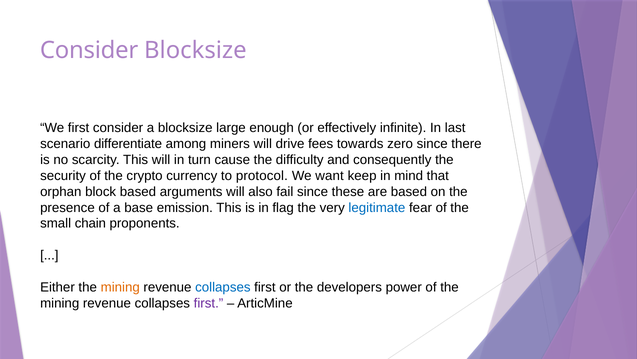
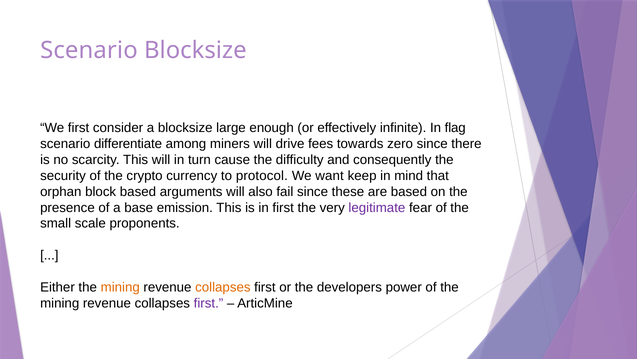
Consider: Consider -> Scenario (89, 50)
last: last -> flag (455, 128)
in flag: flag -> first (283, 207)
legitimate colour: blue -> purple (377, 207)
chain: chain -> scale (90, 223)
collapses colour: blue -> orange (223, 287)
